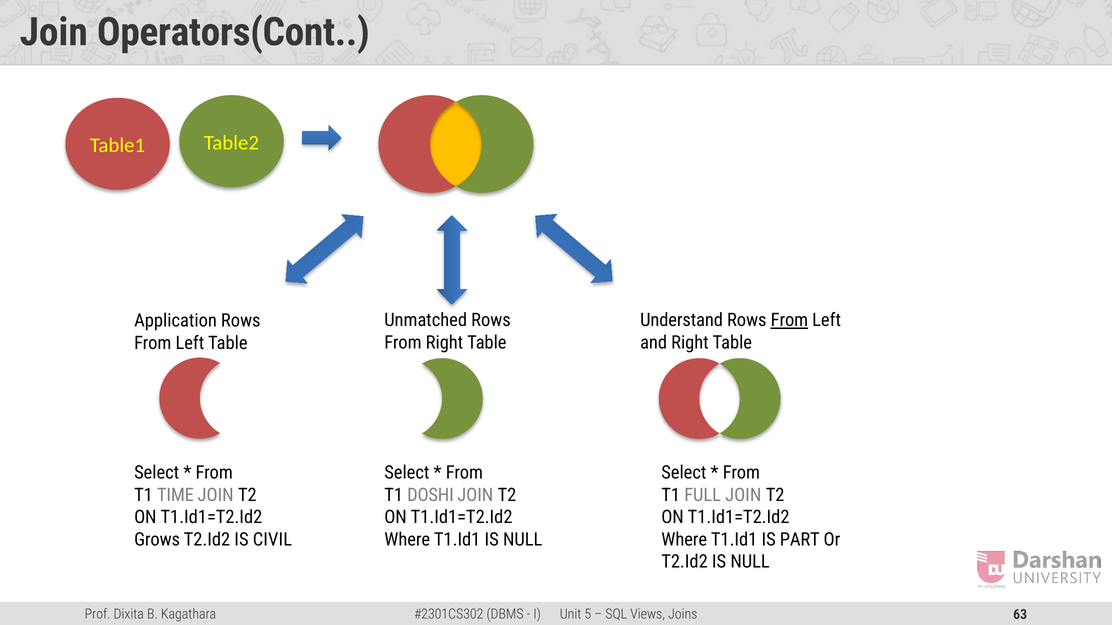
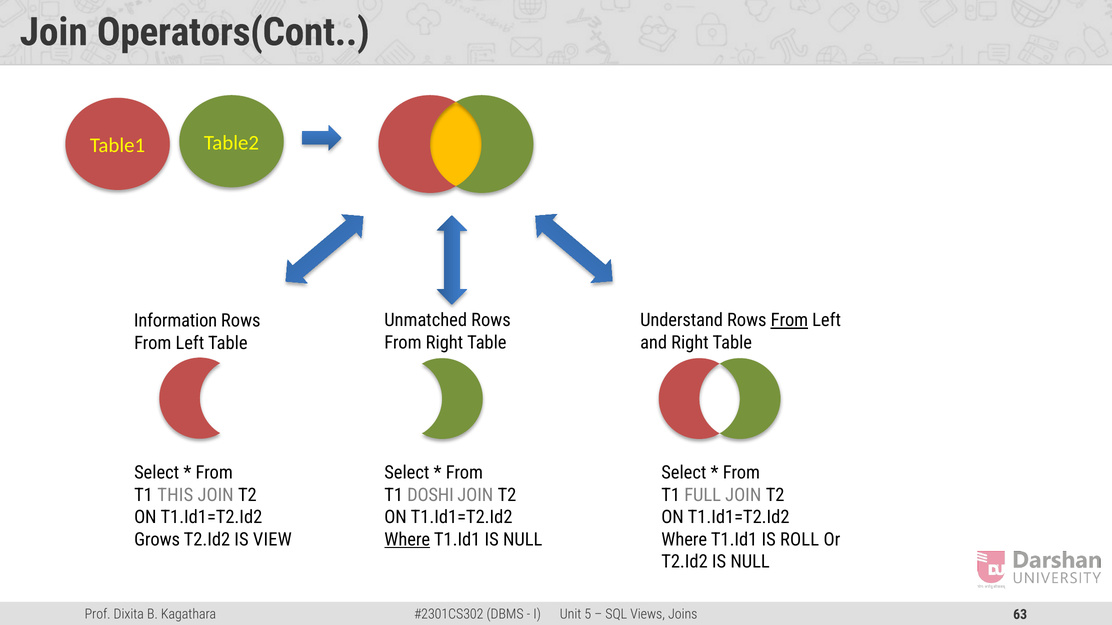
Application: Application -> Information (176, 321)
TIME: TIME -> THIS (175, 495)
CIVIL: CIVIL -> VIEW (272, 540)
Where underline: none -> present (407, 540)
PART: PART -> ROLL (800, 540)
